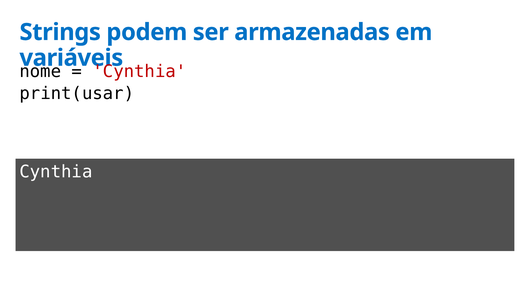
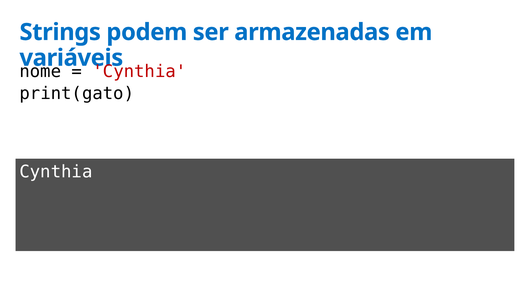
print(usar: print(usar -> print(gato (77, 94)
